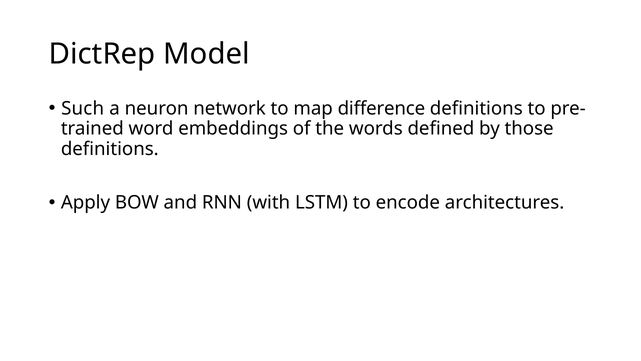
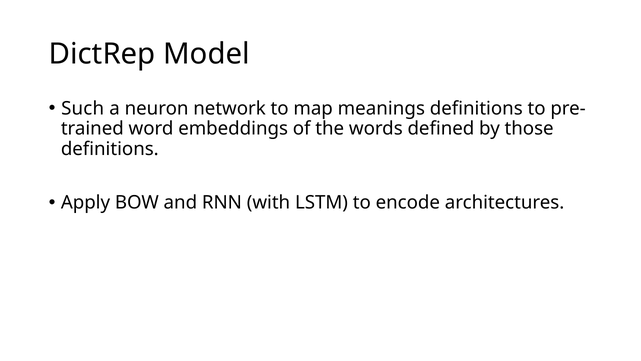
difference: difference -> meanings (381, 108)
